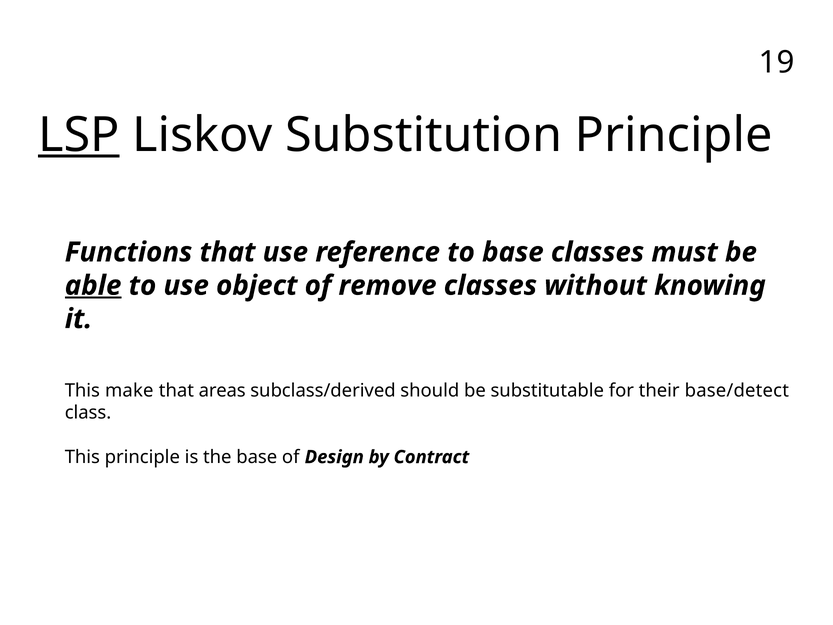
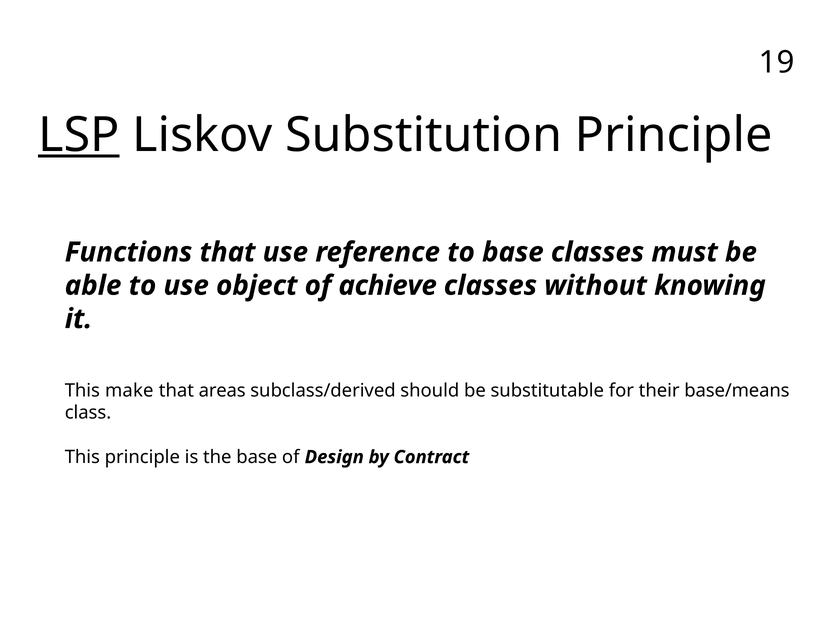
able underline: present -> none (93, 285)
remove: remove -> achieve (388, 285)
base/detect: base/detect -> base/means (737, 390)
